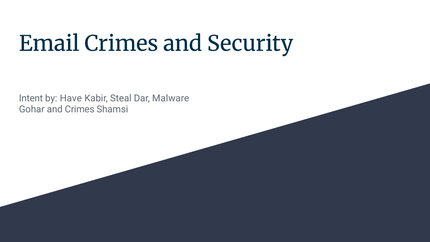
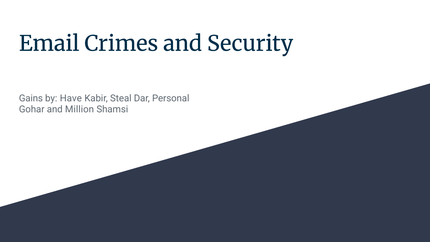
Intent: Intent -> Gains (31, 98)
Malware: Malware -> Personal (171, 98)
and Crimes: Crimes -> Million (80, 109)
